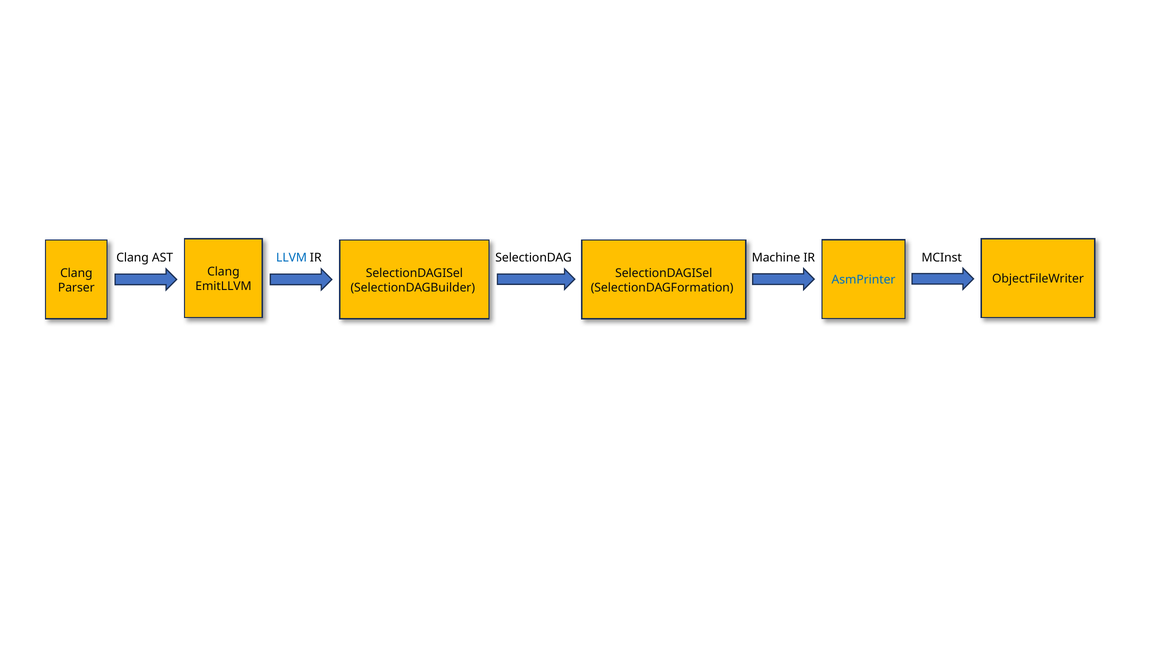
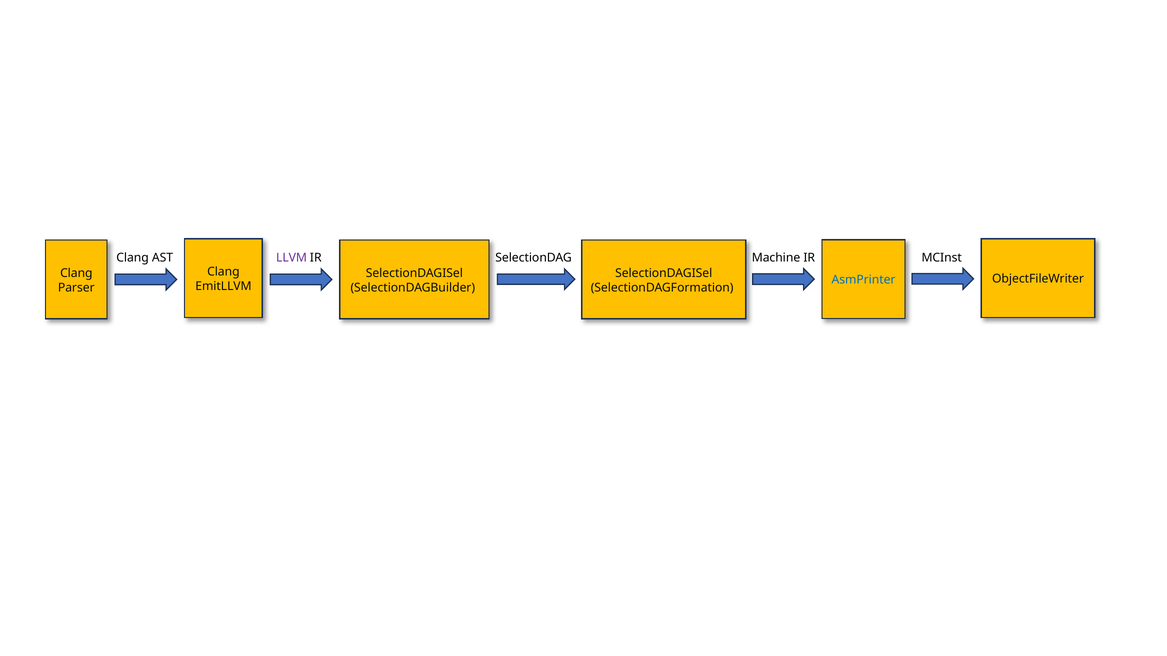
LLVM colour: blue -> purple (292, 258)
